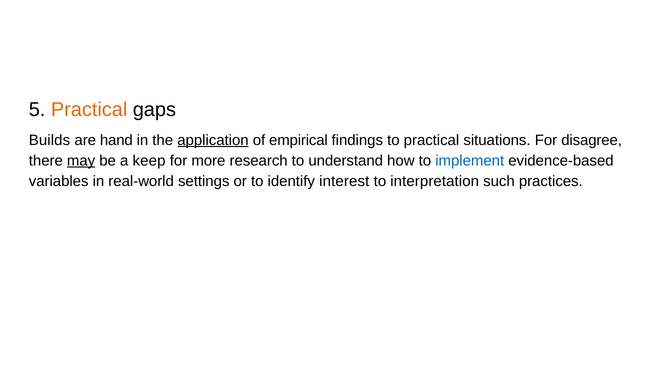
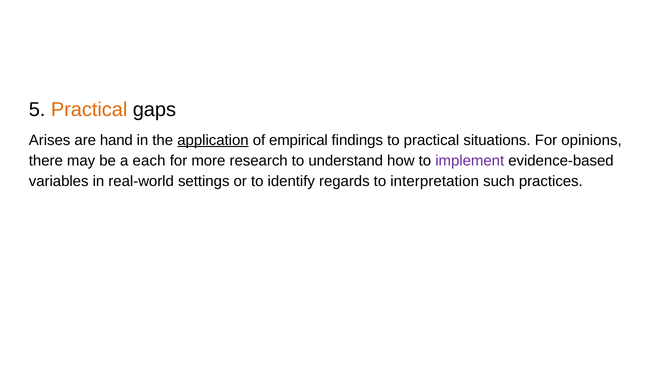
Builds: Builds -> Arises (50, 140)
disagree: disagree -> opinions (592, 140)
may underline: present -> none (81, 161)
keep: keep -> each (149, 161)
implement colour: blue -> purple (470, 161)
interest: interest -> regards (344, 181)
